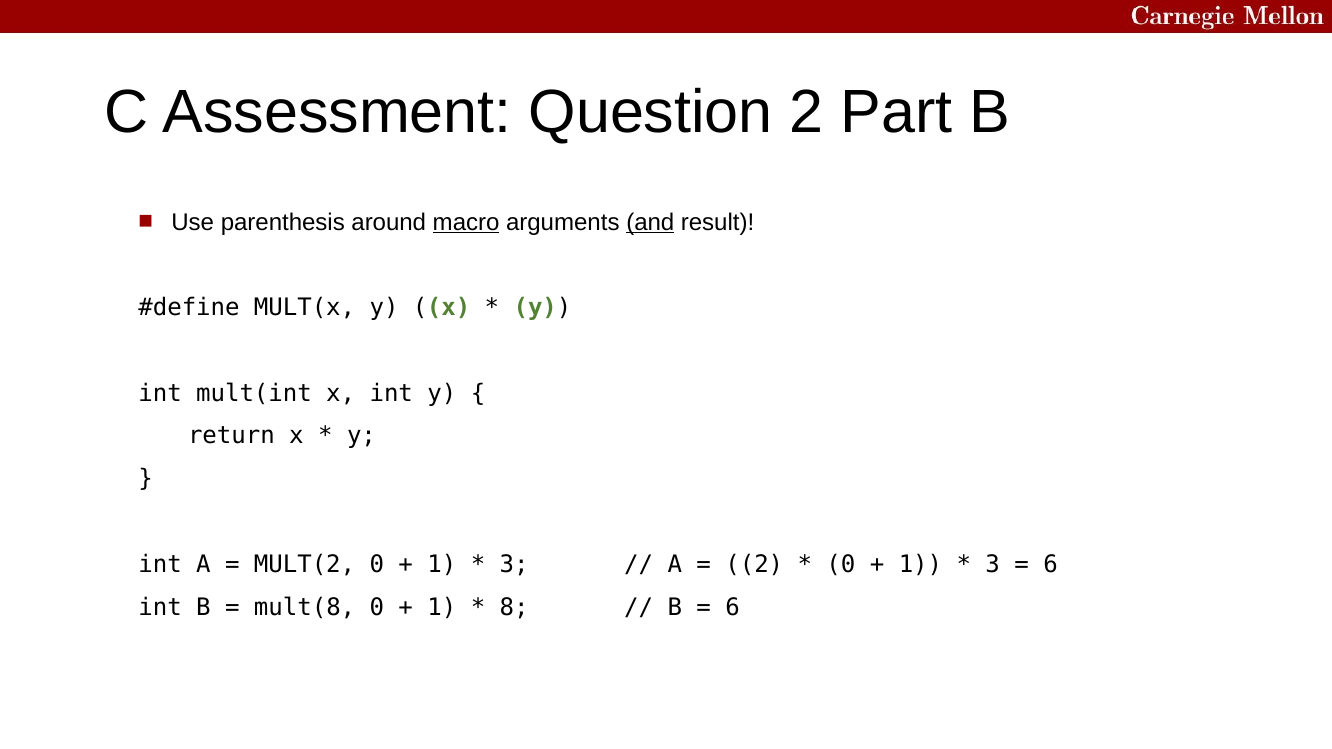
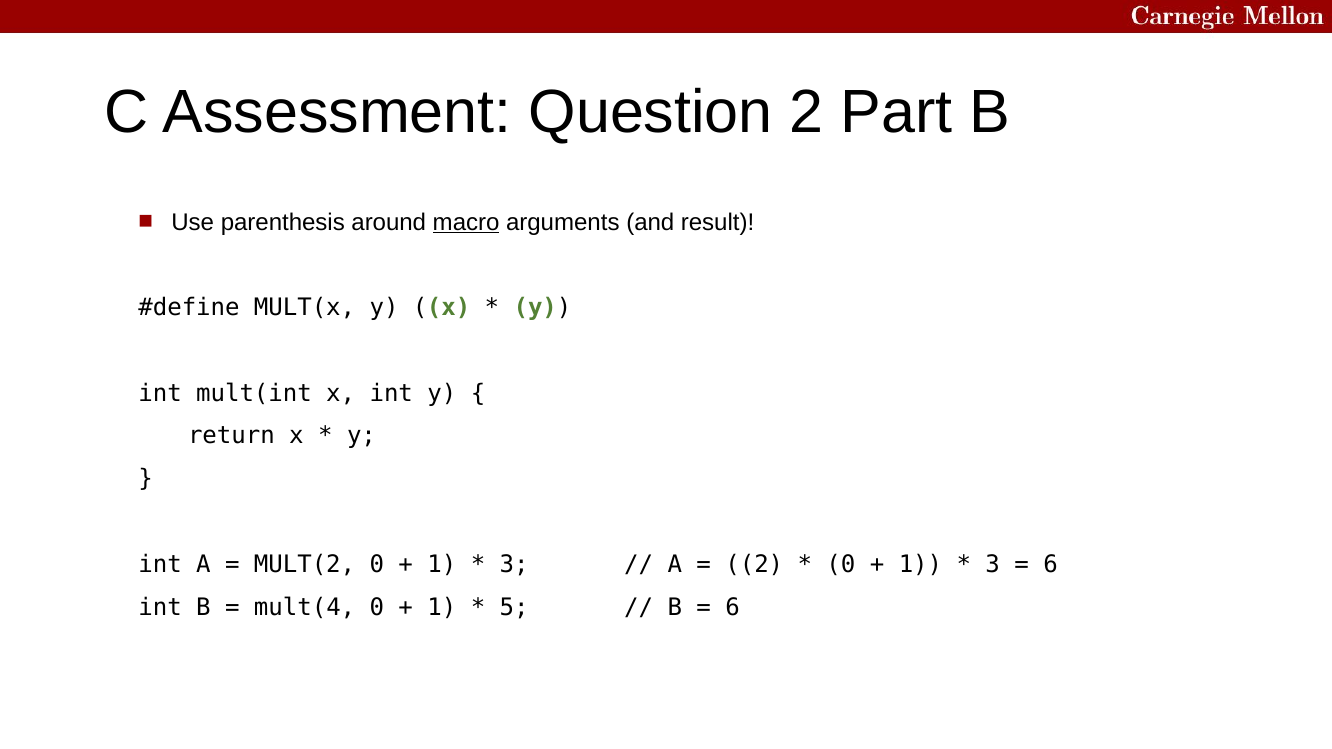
and underline: present -> none (650, 222)
mult(8: mult(8 -> mult(4 (305, 607)
8: 8 -> 5 (514, 607)
